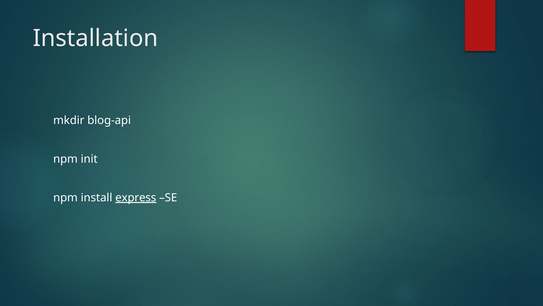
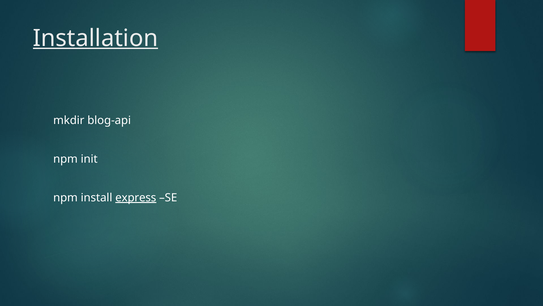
Installation underline: none -> present (95, 38)
